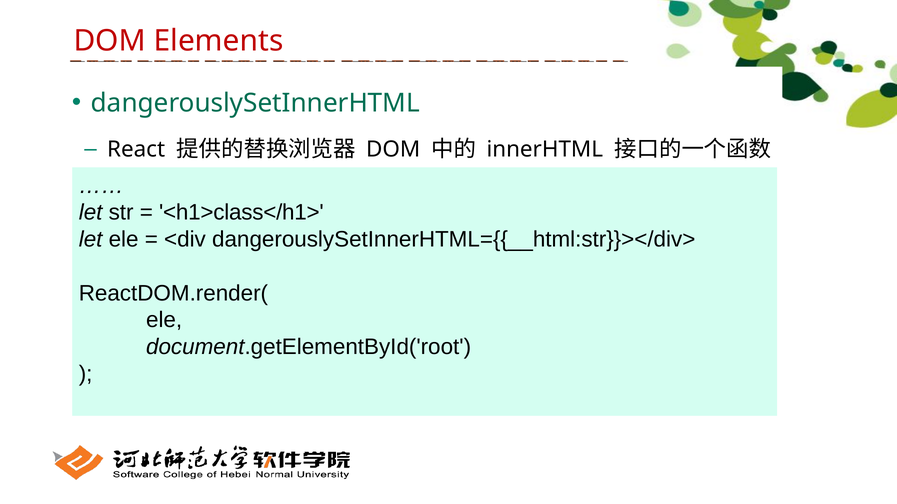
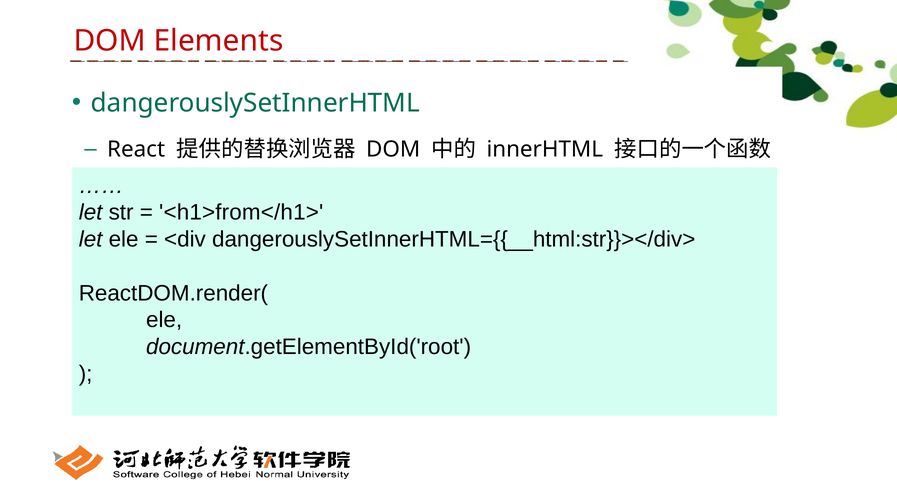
<h1>class</h1>: <h1>class</h1> -> <h1>from</h1> (241, 213)
